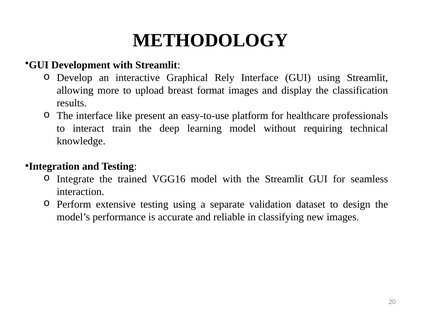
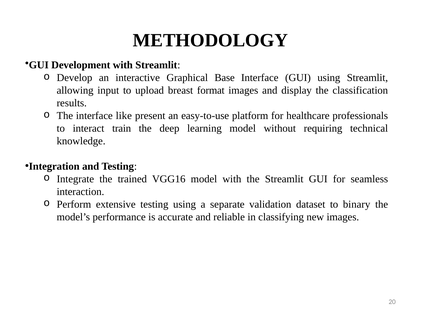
Rely: Rely -> Base (225, 78)
more: more -> input (108, 90)
design: design -> binary (357, 204)
